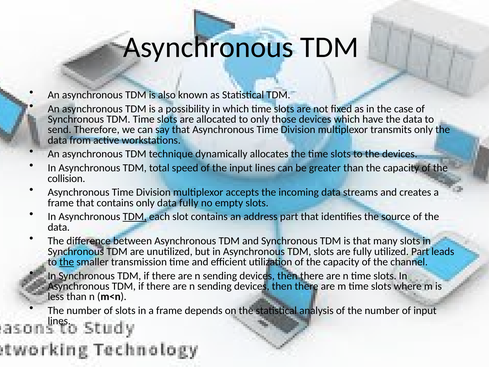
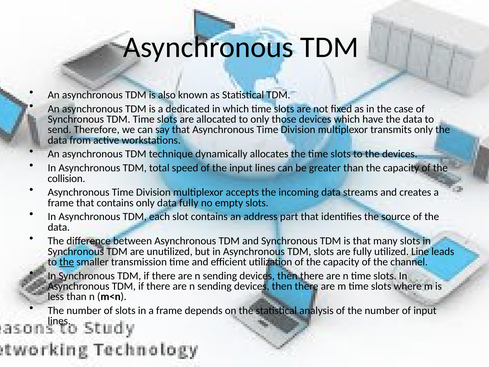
possibility: possibility -> dedicated (188, 109)
TDM underline: present -> none (135, 217)
utilized Part: Part -> Line (420, 251)
